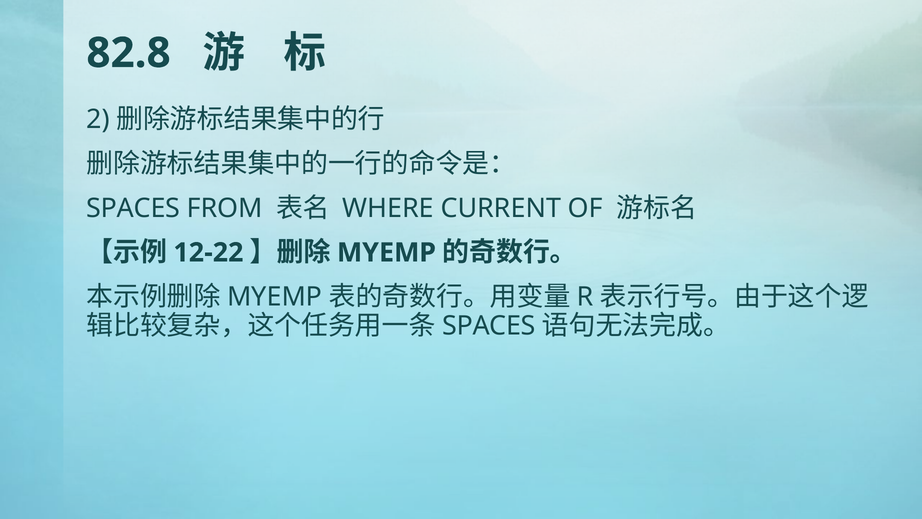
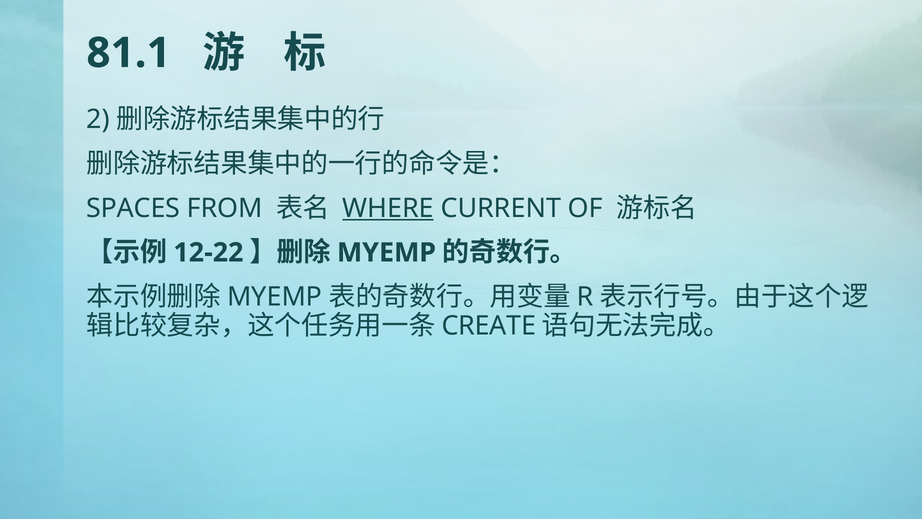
82.8: 82.8 -> 81.1 (129, 53)
WHERE underline: none -> present (388, 208)
SPACES: SPACES -> CREATE (489, 326)
